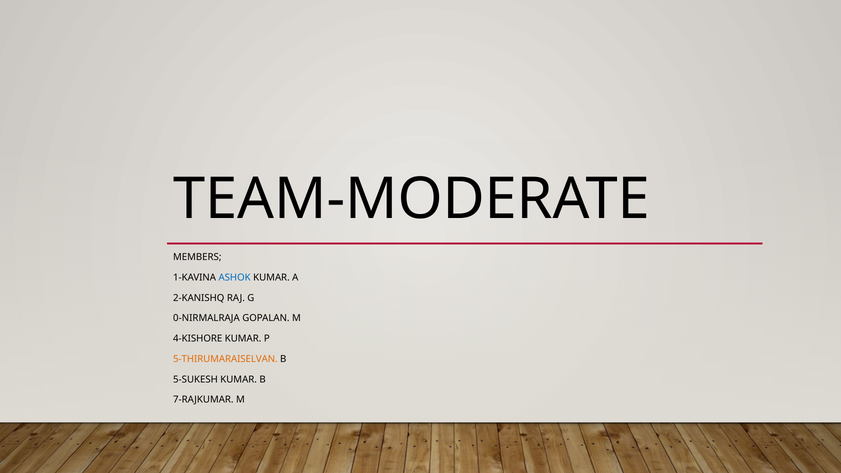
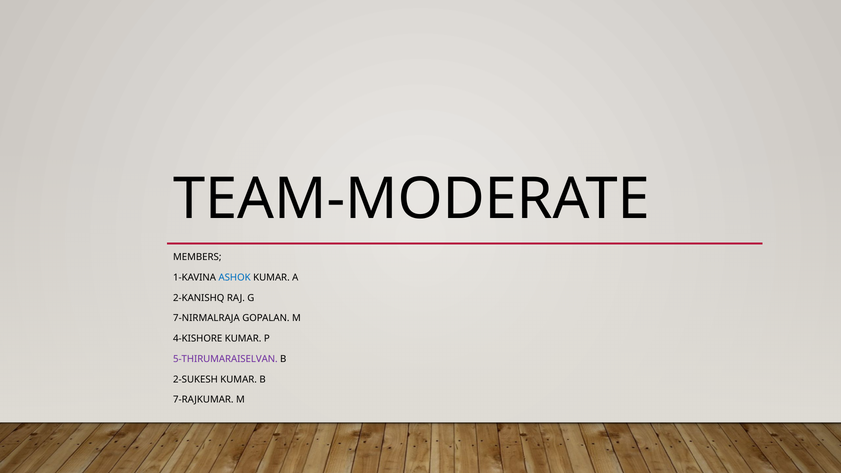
0-NIRMALRAJA: 0-NIRMALRAJA -> 7-NIRMALRAJA (206, 318)
5-THIRUMARAISELVAN colour: orange -> purple (225, 359)
5-SUKESH: 5-SUKESH -> 2-SUKESH (195, 379)
